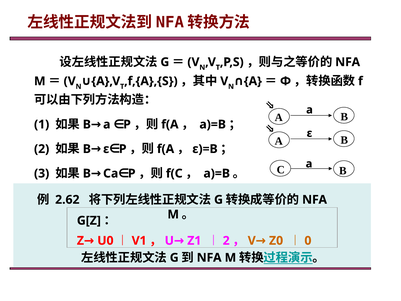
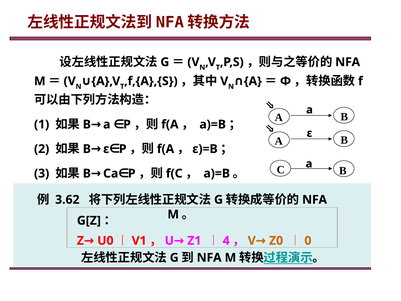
2.62: 2.62 -> 3.62 (67, 200)
2: 2 -> 4 (226, 240)
